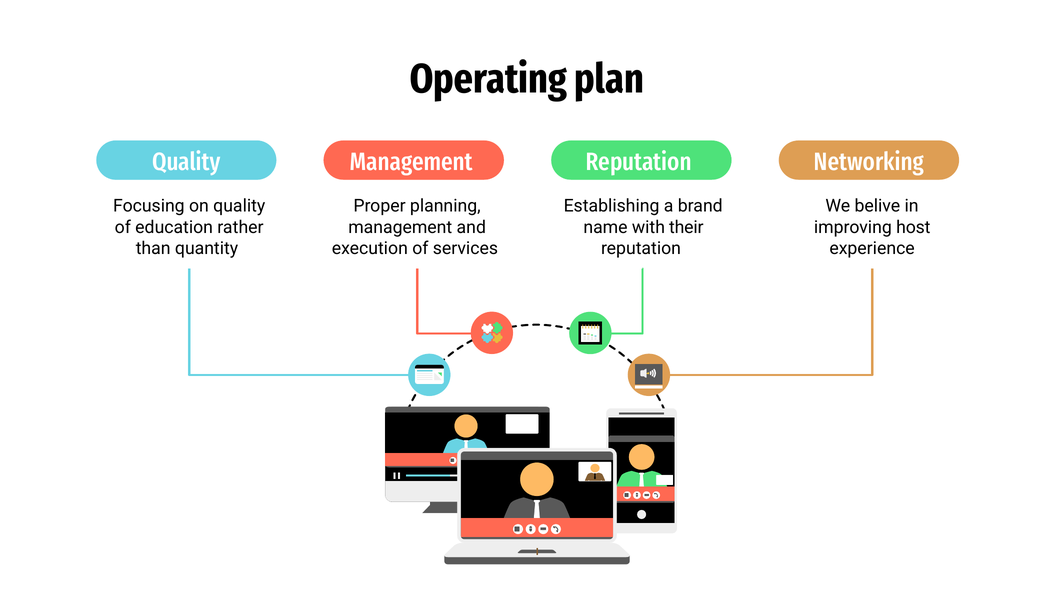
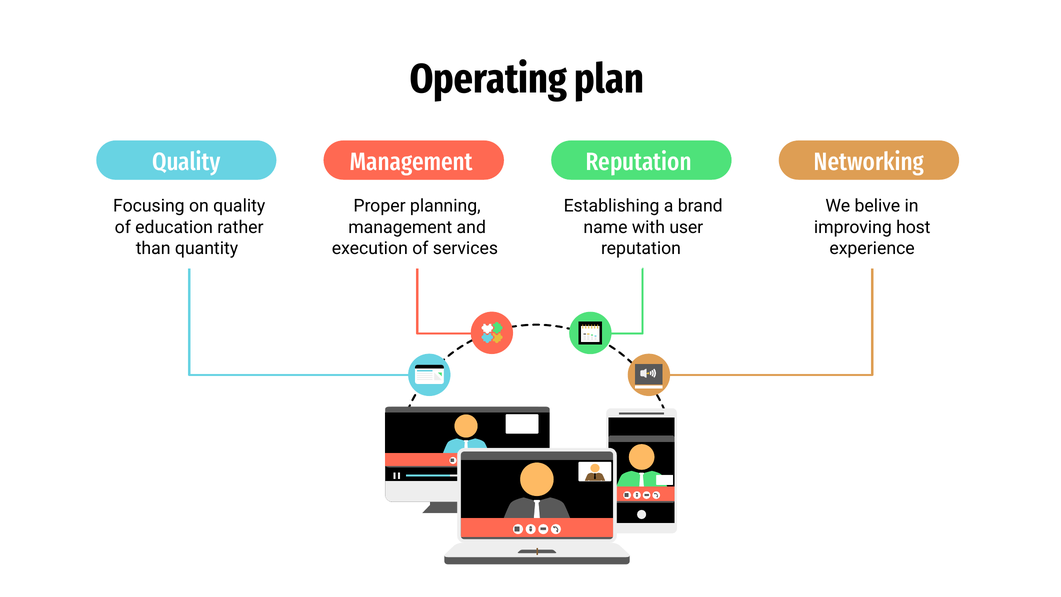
their: their -> user (686, 227)
